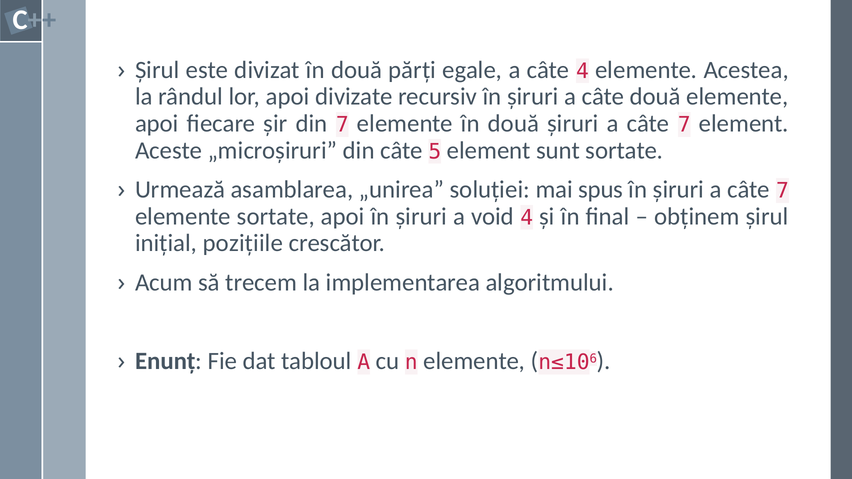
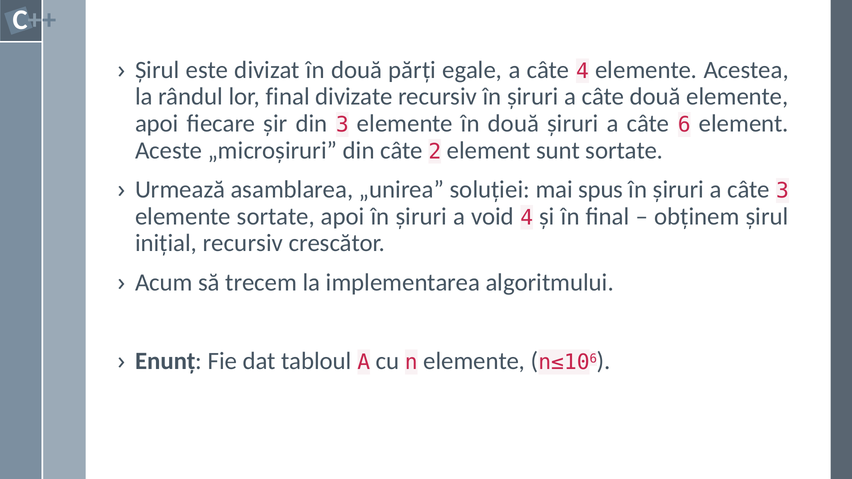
lor apoi: apoi -> final (288, 97)
din 7: 7 -> 3 (342, 125)
7: 7 -> 6 (684, 125)
5: 5 -> 2 (435, 152)
7: 7 -> 3 (782, 191)
inițial pozițiile: pozițiile -> recursiv (243, 243)
